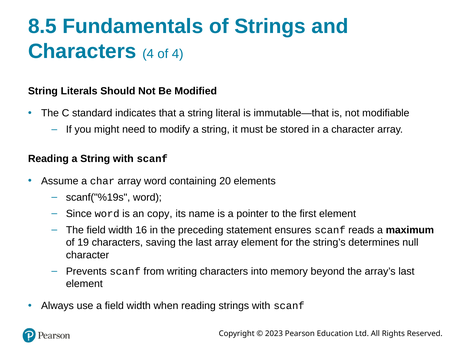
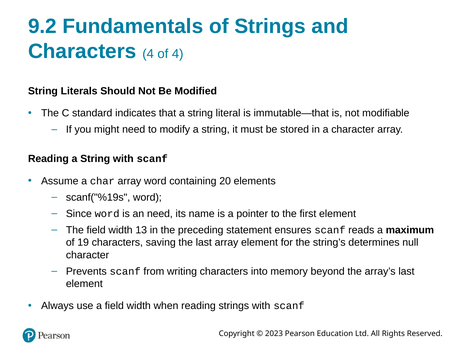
8.5: 8.5 -> 9.2 (42, 26)
an copy: copy -> need (160, 214)
16: 16 -> 13 (141, 230)
